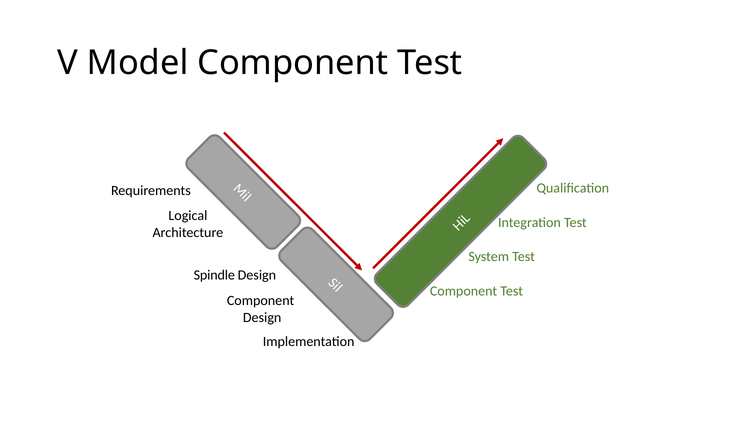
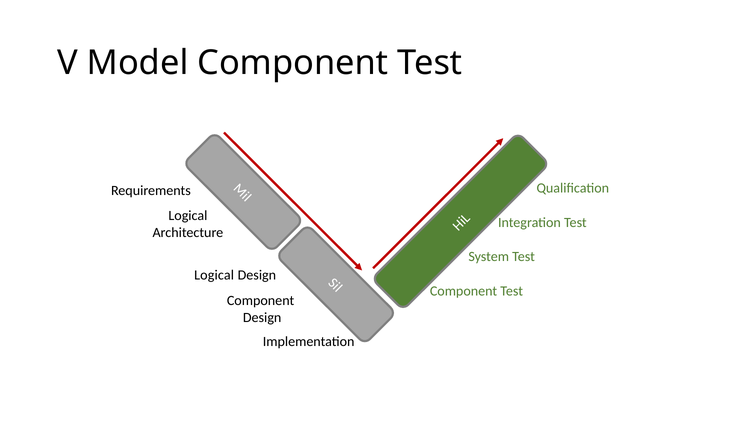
Spindle: Spindle -> Logical (214, 276)
